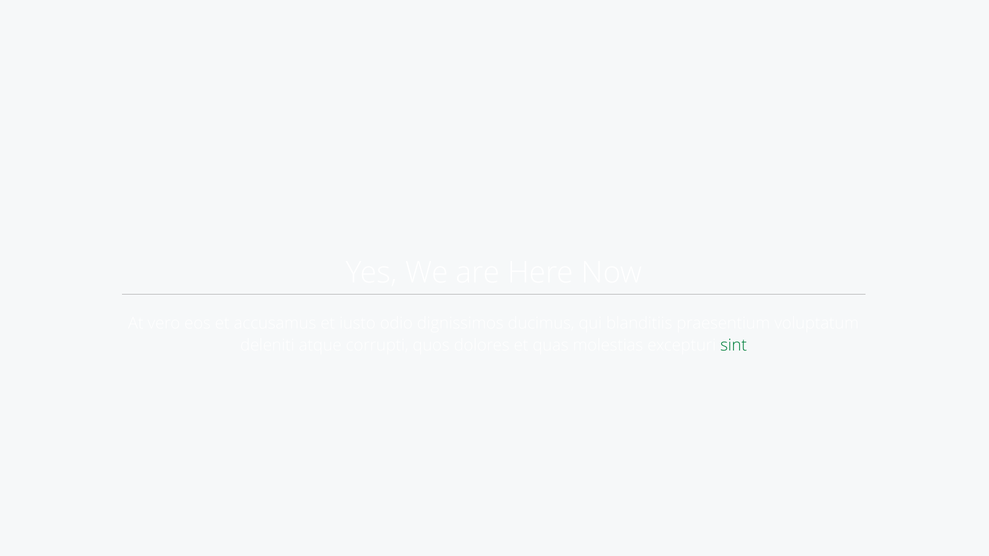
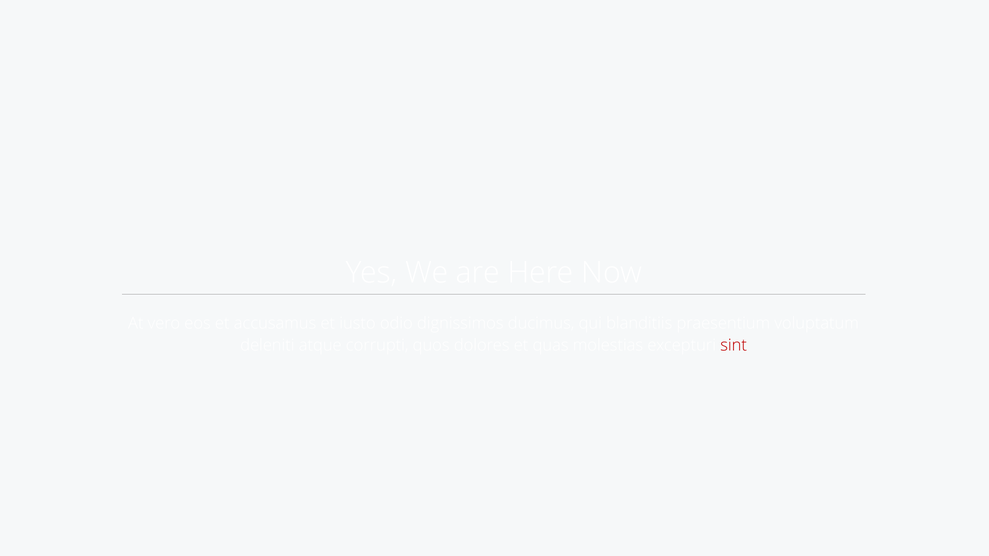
sint colour: green -> red (734, 345)
